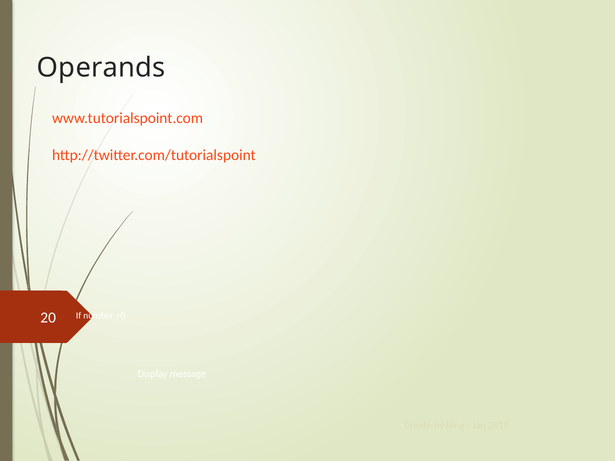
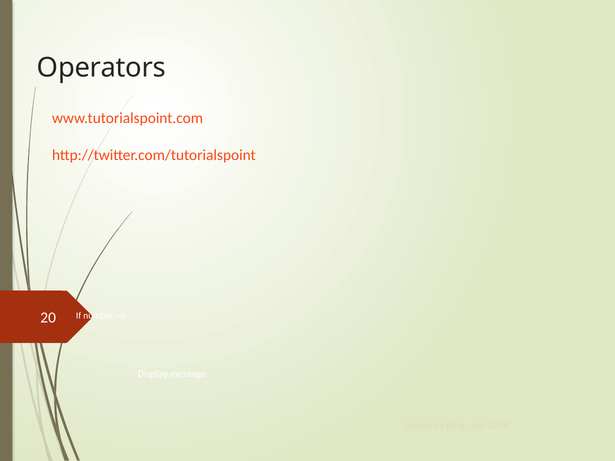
Operands: Operands -> Operators (101, 68)
